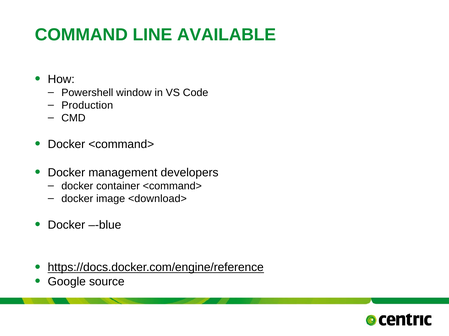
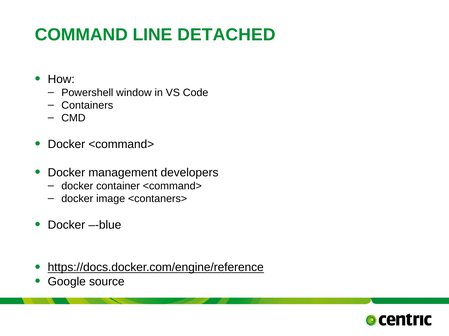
AVAILABLE: AVAILABLE -> DETACHED (226, 35)
Production: Production -> Containers (87, 105)
<download>: <download> -> <contaners> (158, 199)
